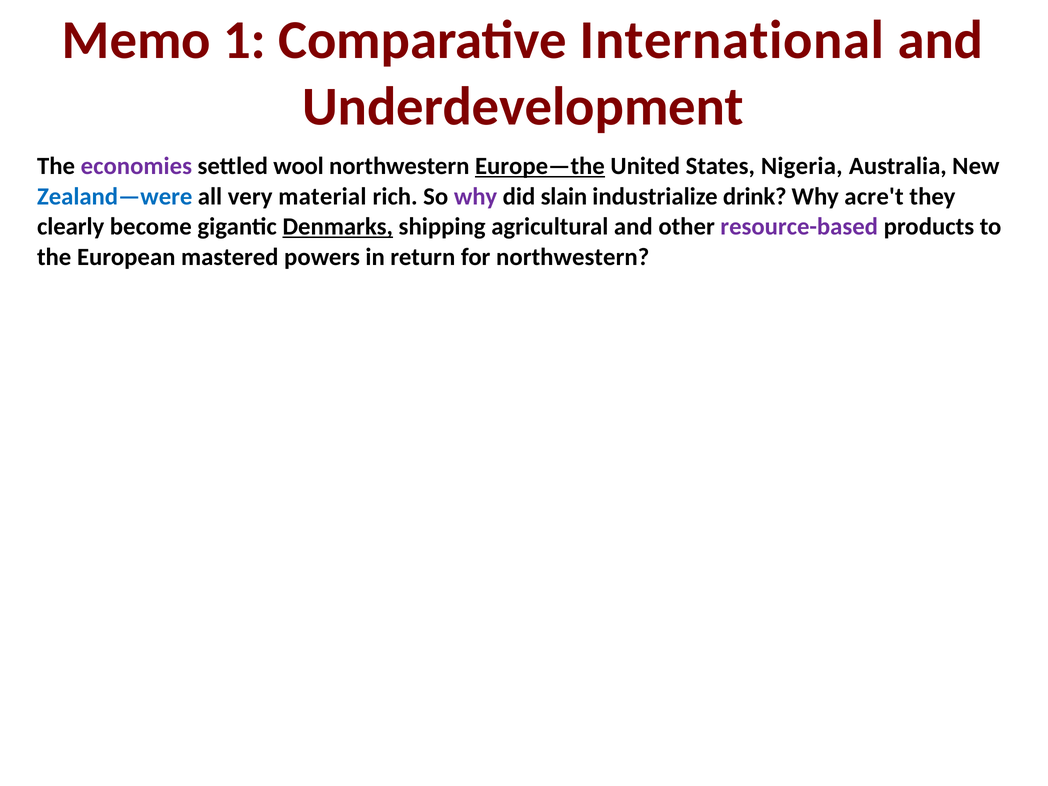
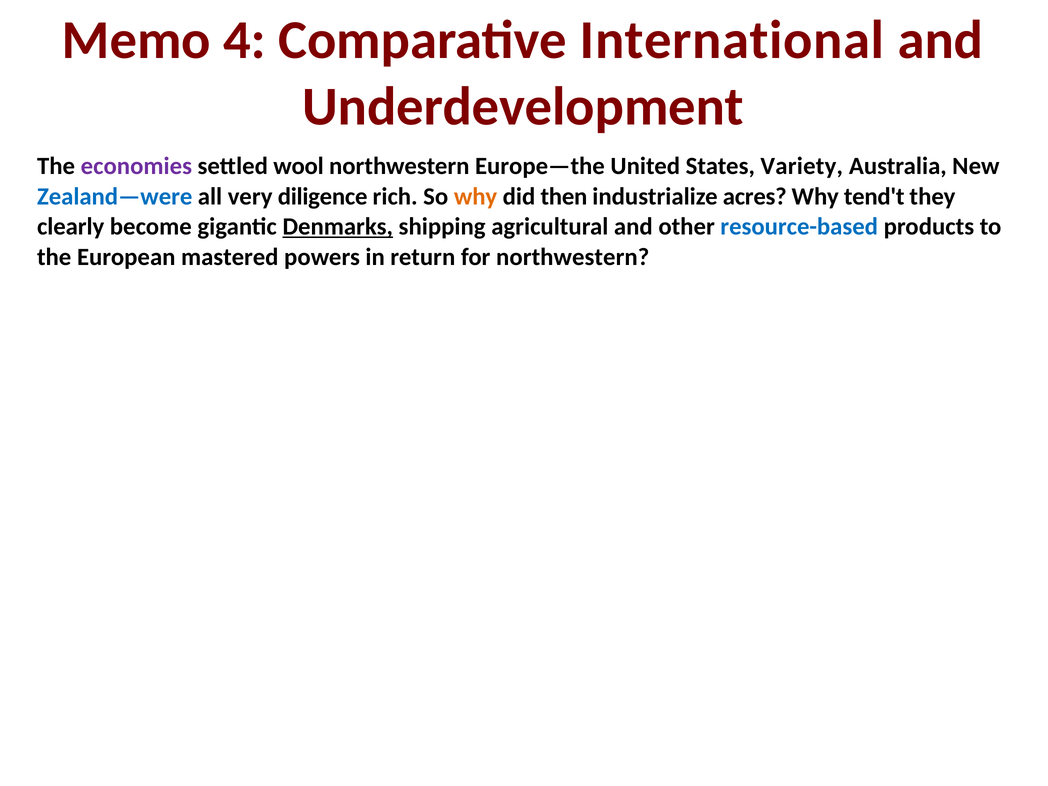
1: 1 -> 4 (245, 40)
Europe—the underline: present -> none (540, 166)
Nigeria: Nigeria -> Variety (802, 166)
material: material -> diligence (323, 196)
why colour: purple -> orange (476, 196)
slain: slain -> then (564, 196)
drink: drink -> acres (755, 196)
acre't: acre't -> tend't (874, 196)
resource-based colour: purple -> blue (799, 227)
